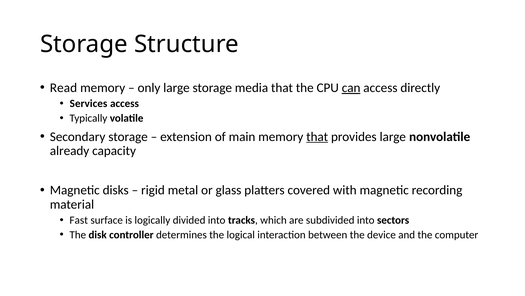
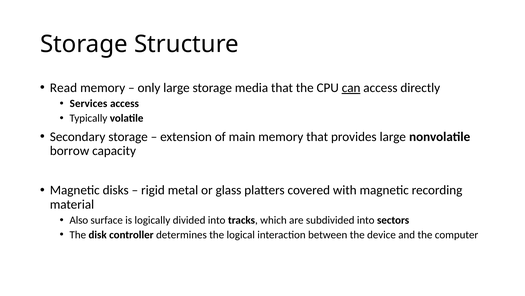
that underline: present -> none (317, 136)
already: already -> borrow (70, 151)
Fast: Fast -> Also (79, 220)
